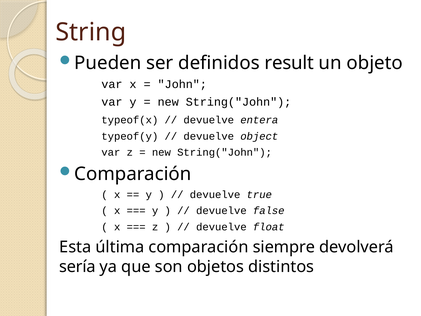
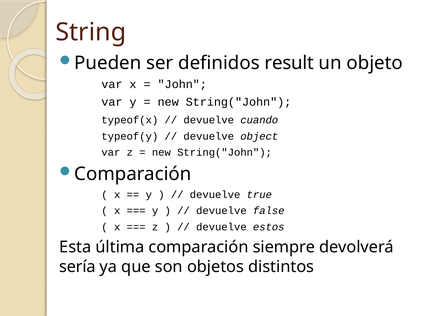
entera: entera -> cuando (259, 120)
float: float -> estos (269, 227)
